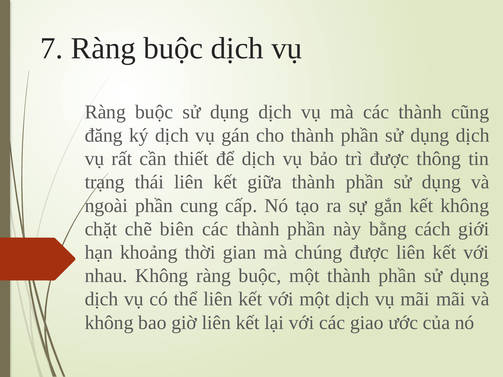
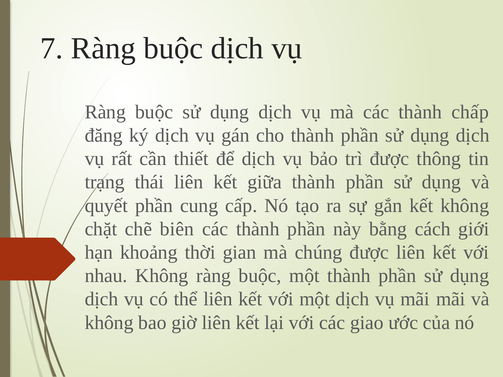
cũng: cũng -> chấp (470, 112)
ngoài: ngoài -> quyết (106, 206)
